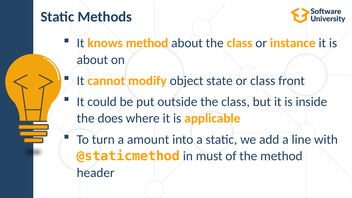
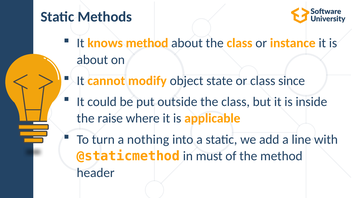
front: front -> since (292, 81)
does: does -> raise (110, 118)
amount: amount -> nothing (148, 139)
